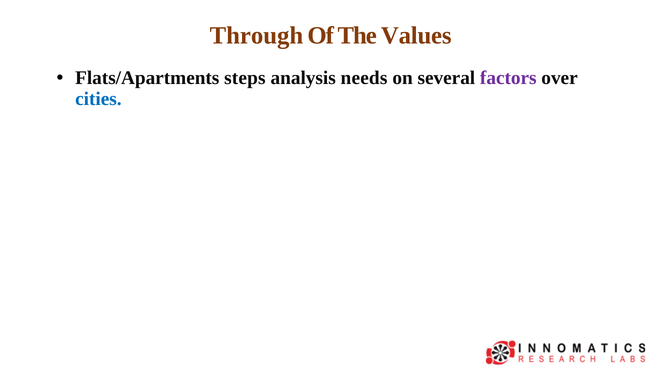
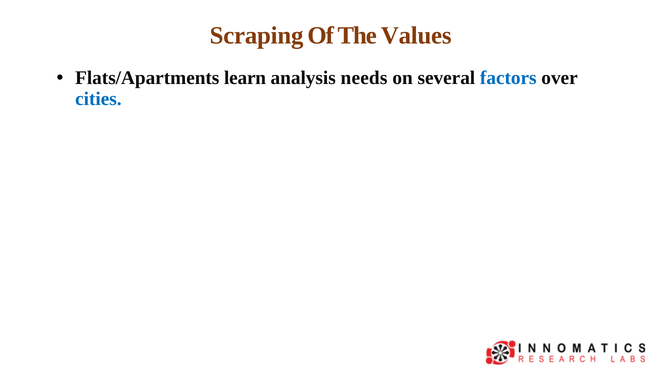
Through: Through -> Scraping (257, 36)
steps: steps -> learn (245, 78)
factors colour: purple -> blue (508, 78)
